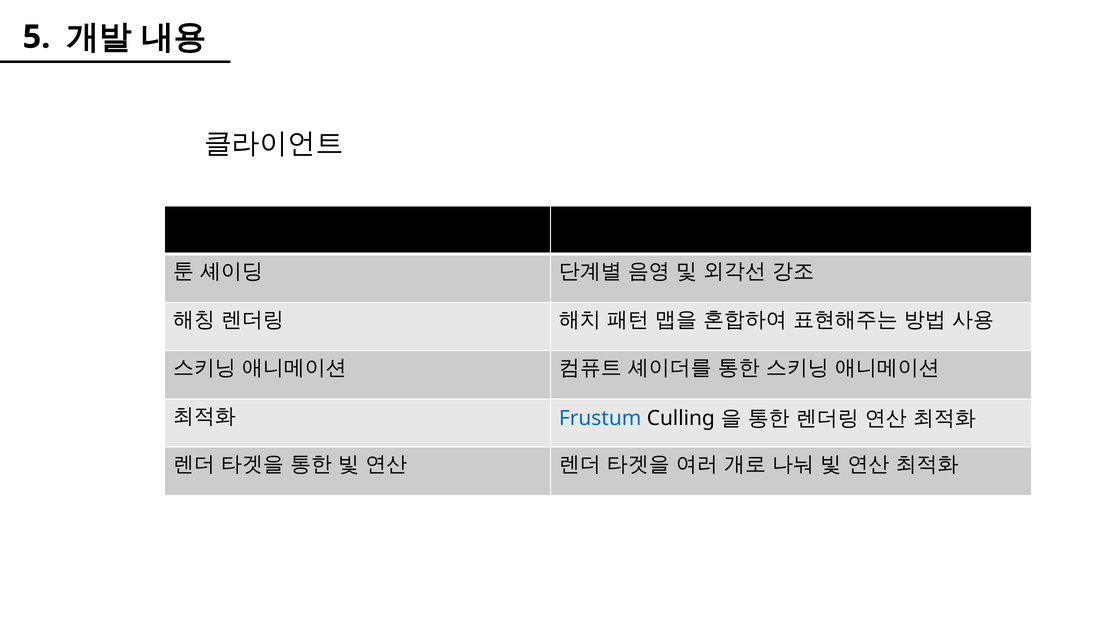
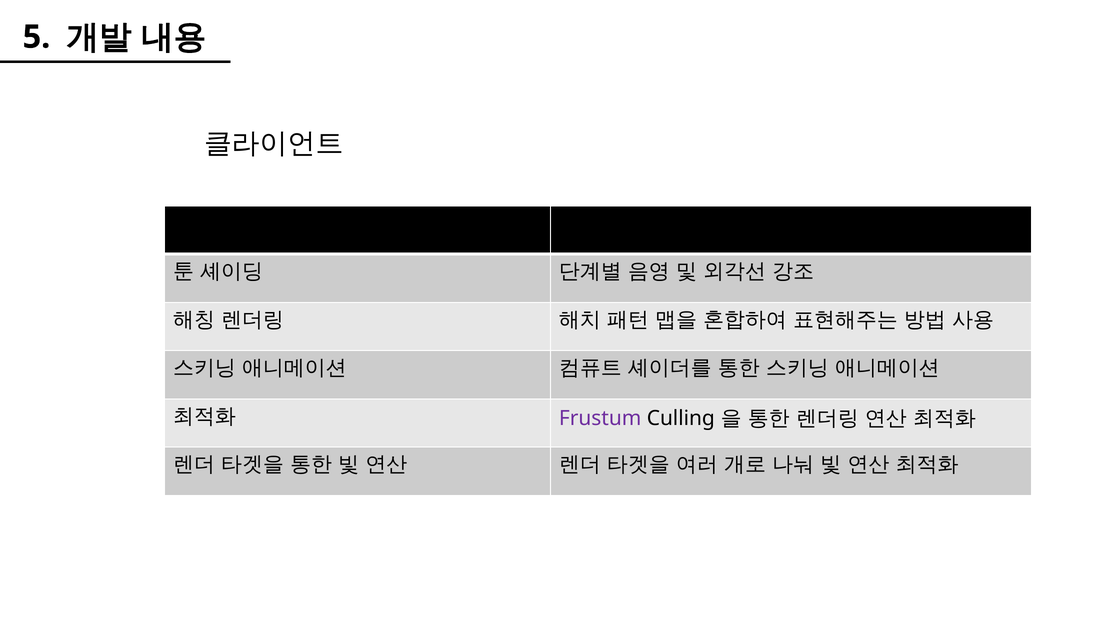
Frustum colour: blue -> purple (600, 418)
